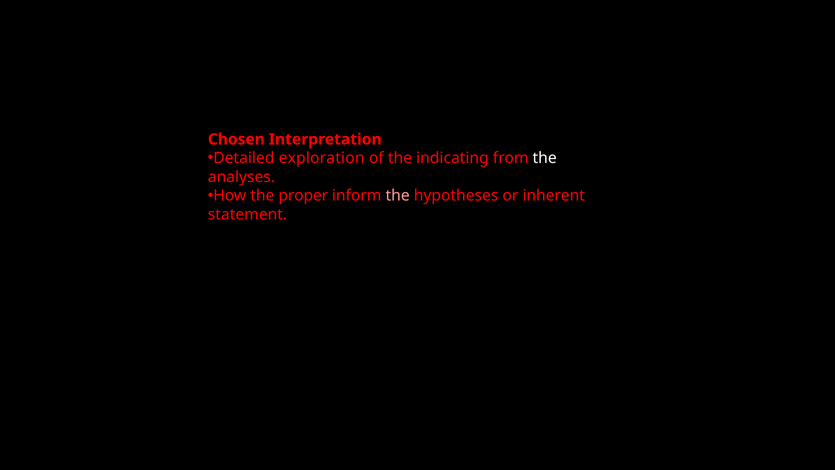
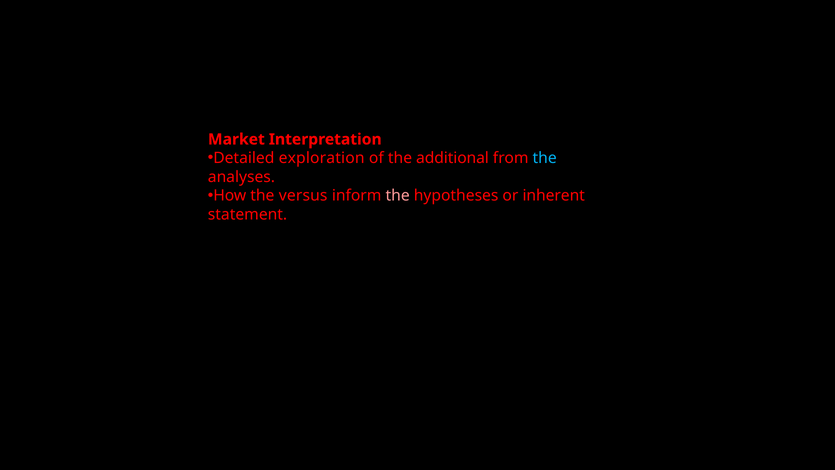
Chosen: Chosen -> Market (236, 139)
indicating: indicating -> additional (453, 158)
the colour: white -> light blue (545, 158)
proper: proper -> versus (303, 196)
